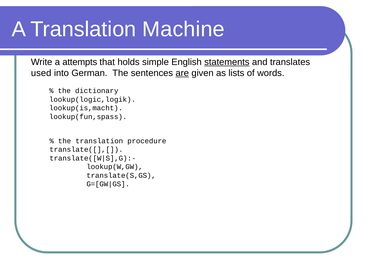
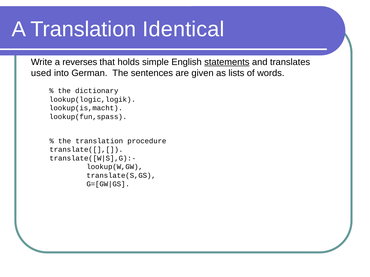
Machine: Machine -> Identical (183, 29)
attempts: attempts -> reverses (80, 62)
are underline: present -> none (182, 73)
